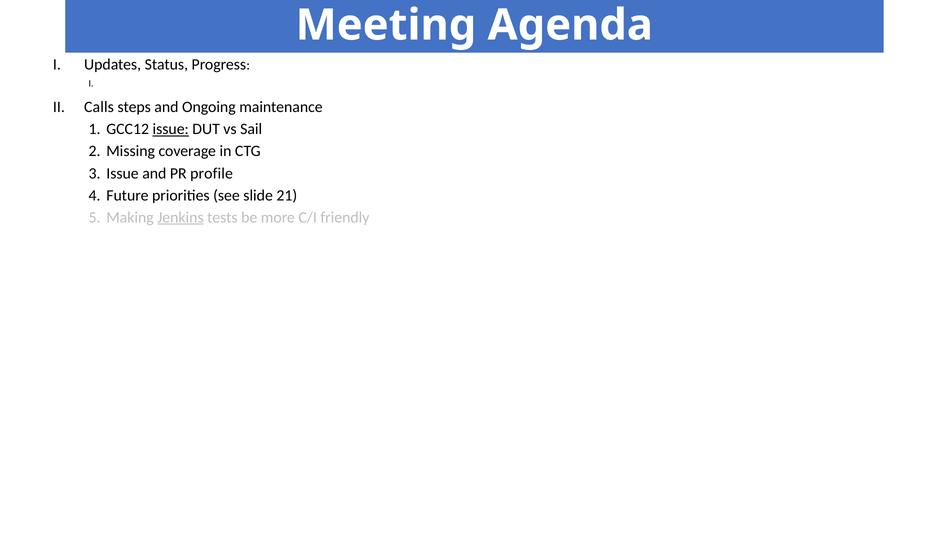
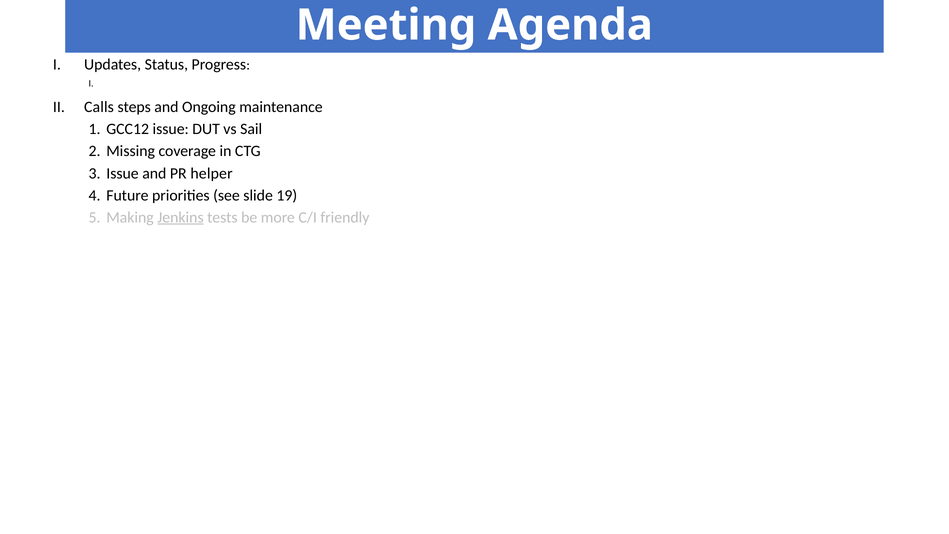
issue underline: present -> none (171, 129)
profile: profile -> helper (212, 173)
21: 21 -> 19 (287, 195)
